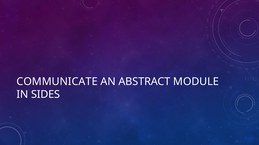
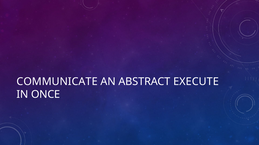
MODULE: MODULE -> EXECUTE (196, 82)
SIDES: SIDES -> ONCE (46, 95)
